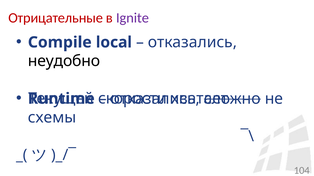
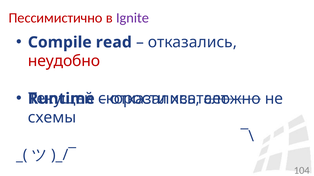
Отрицательные: Отрицательные -> Пессимистично (56, 18)
local: local -> read (114, 42)
неудобно colour: black -> red (64, 61)
